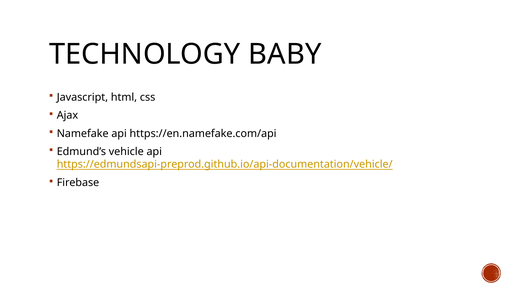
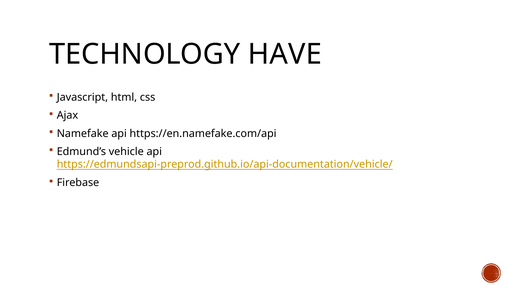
BABY: BABY -> HAVE (285, 54)
